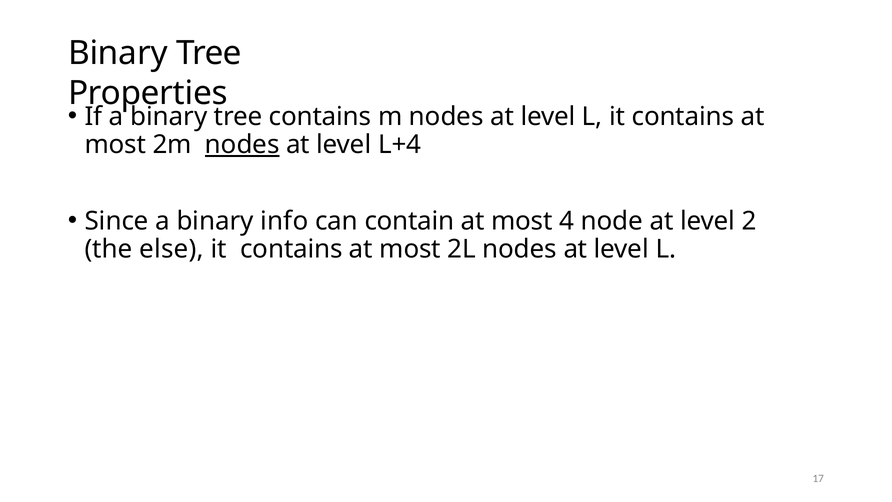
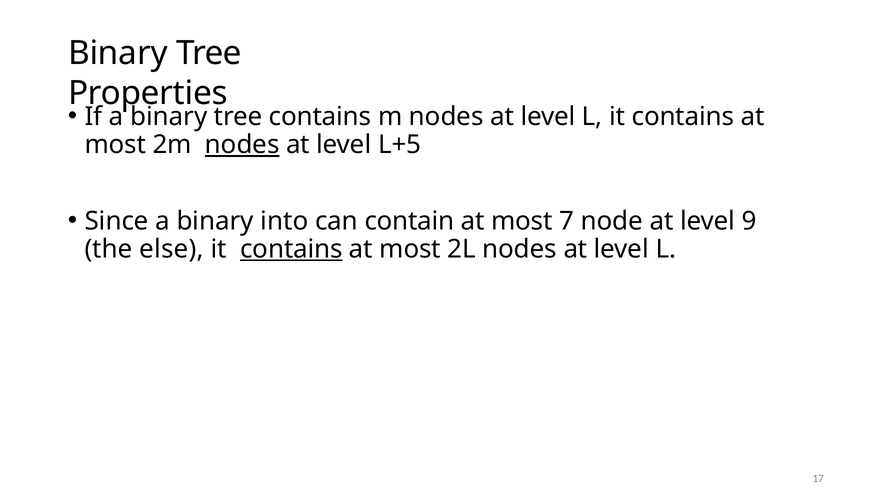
L+4: L+4 -> L+5 (400, 145)
info: info -> into (284, 221)
4: 4 -> 7 (567, 221)
2: 2 -> 9 (749, 221)
contains underline: none -> present (291, 249)
